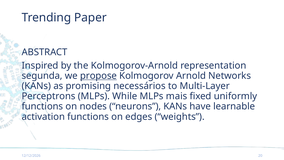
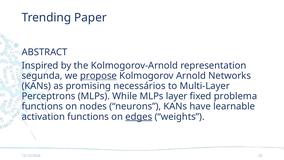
mais: mais -> layer (177, 96)
uniformly: uniformly -> problema (236, 96)
edges underline: none -> present (139, 117)
